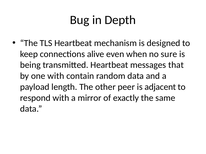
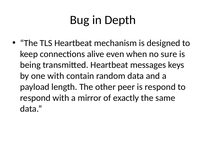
that: that -> keys (176, 65)
is adjacent: adjacent -> respond (160, 87)
